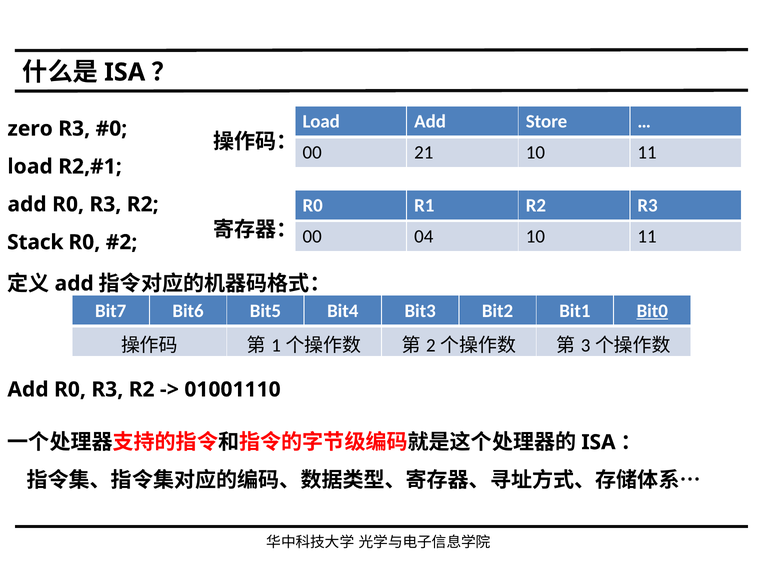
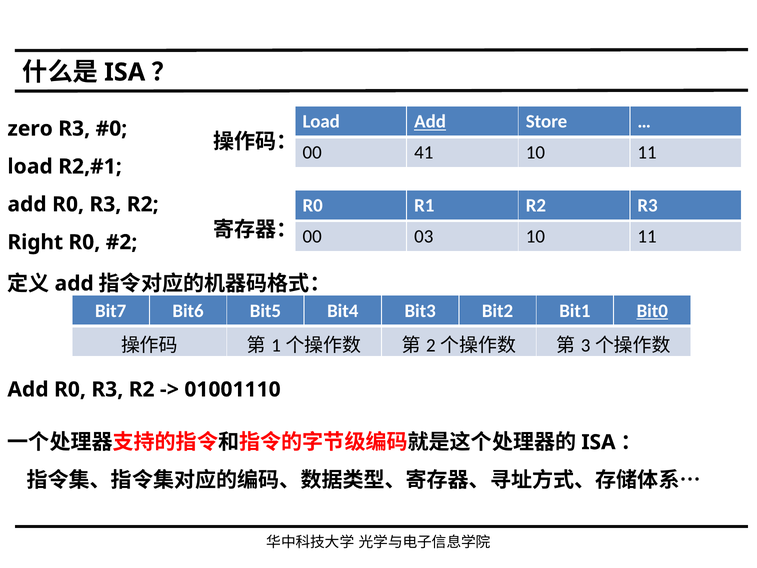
Add underline: none -> present (430, 122)
21: 21 -> 41 (424, 152)
04: 04 -> 03 (424, 236)
Stack: Stack -> Right (35, 242)
